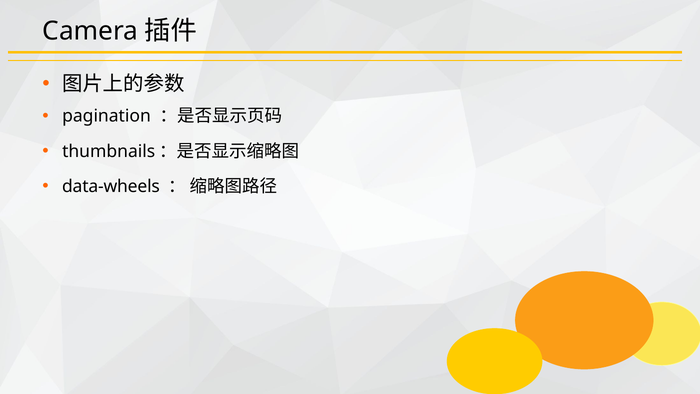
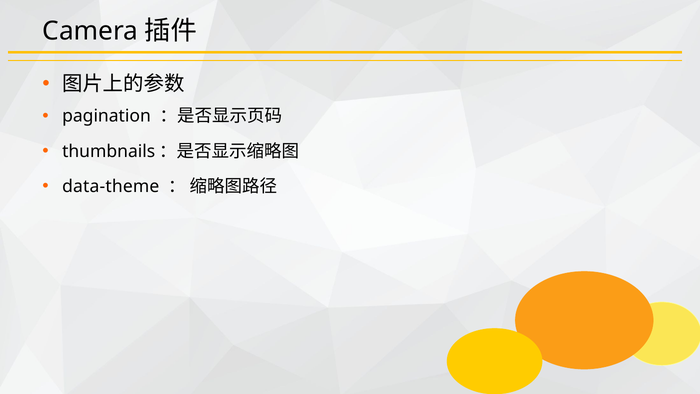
data-wheels: data-wheels -> data-theme (111, 186)
